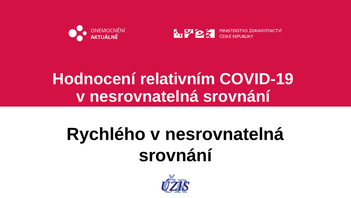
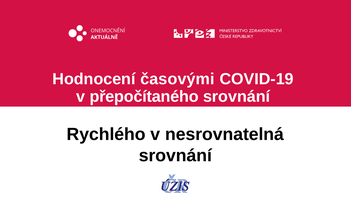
relativním: relativním -> časovými (177, 79)
nesrovnatelná: nesrovnatelná -> přepočítaného (144, 96)
